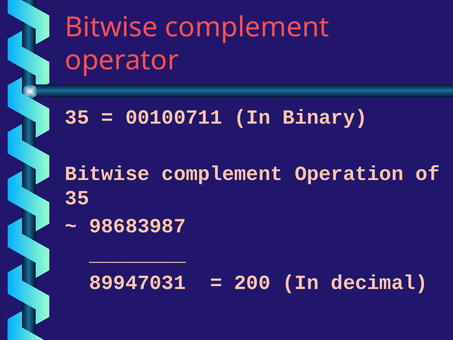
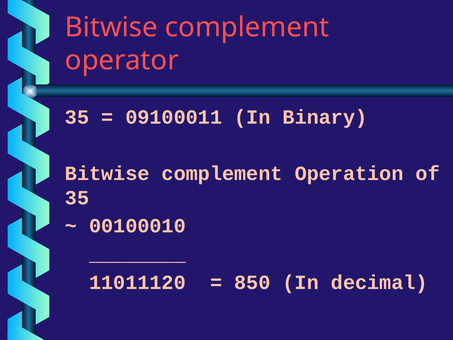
00100711: 00100711 -> 09100011 (174, 117)
98683987: 98683987 -> 00100010 (137, 226)
89947031: 89947031 -> 11011120 (137, 282)
200: 200 -> 850 (252, 282)
